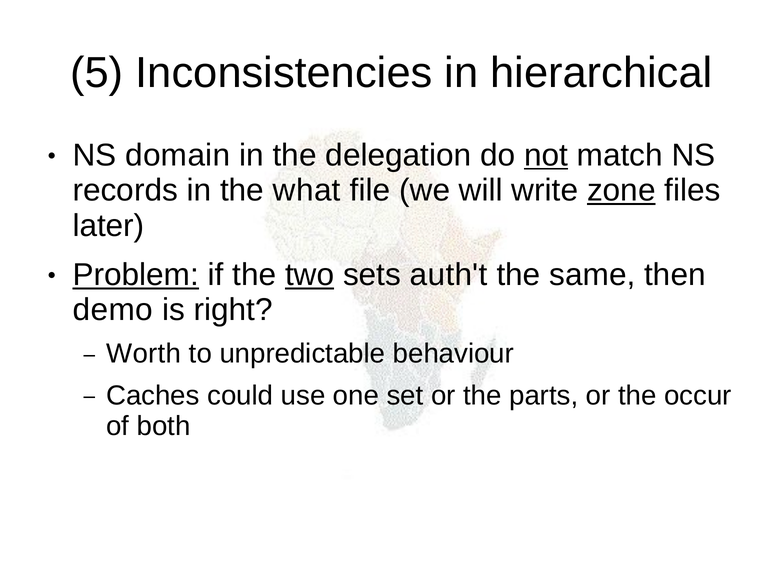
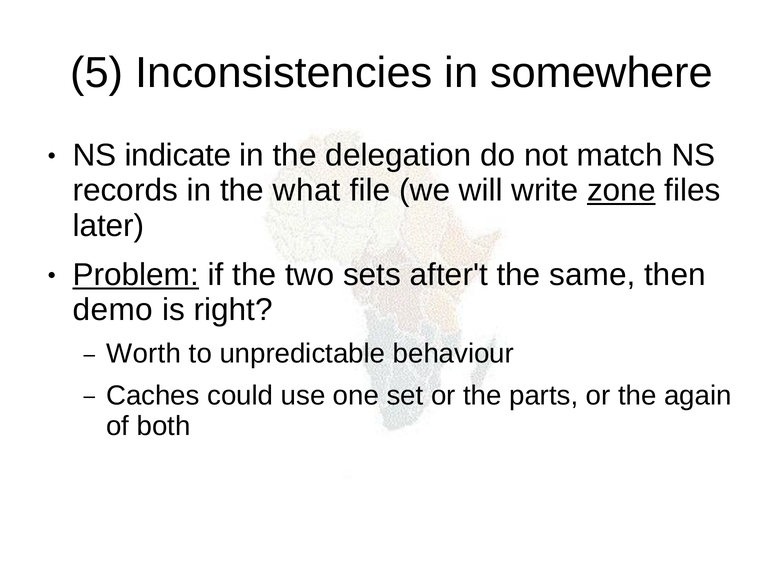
hierarchical: hierarchical -> somewhere (601, 73)
domain: domain -> indicate (178, 155)
not underline: present -> none (546, 155)
two underline: present -> none (310, 275)
auth't: auth't -> after't (449, 275)
occur: occur -> again (698, 396)
